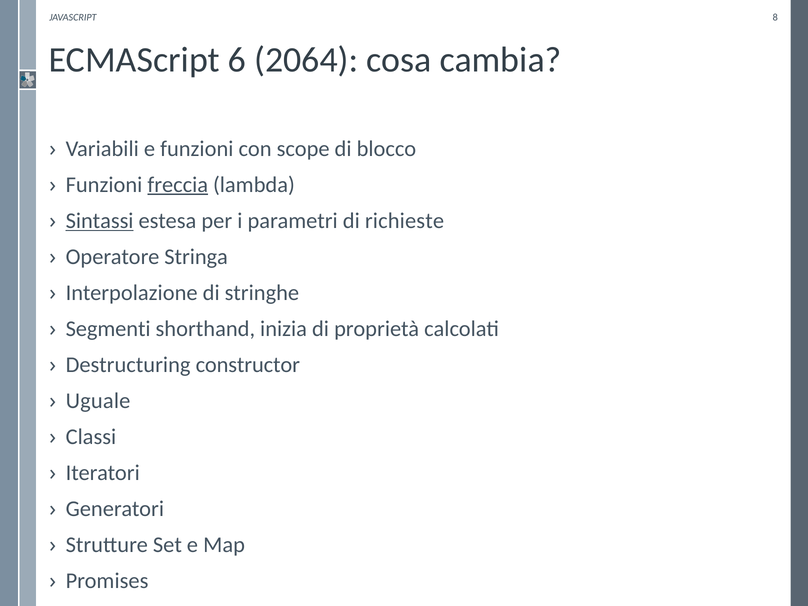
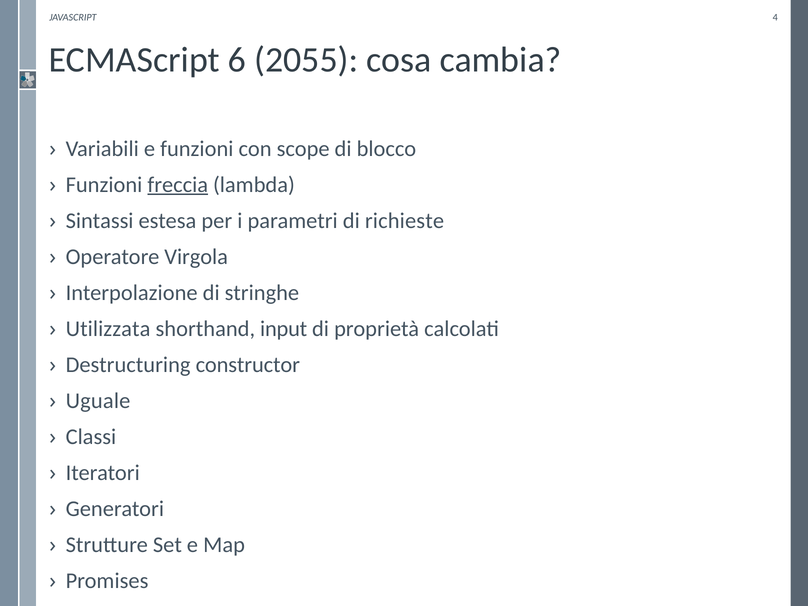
8: 8 -> 4 (775, 18)
2064: 2064 -> 2055 (306, 60)
Sintassi underline: present -> none (100, 221)
Stringa: Stringa -> Virgola (196, 257)
Segmenti: Segmenti -> Utilizzata (108, 329)
inizia: inizia -> input (284, 329)
